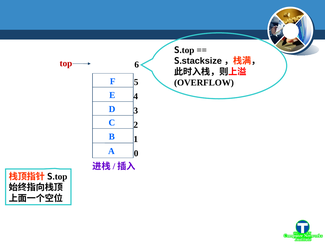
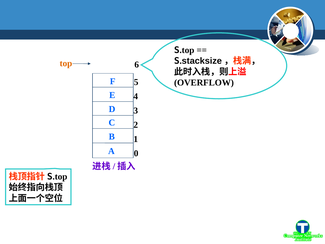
top colour: red -> orange (66, 63)
